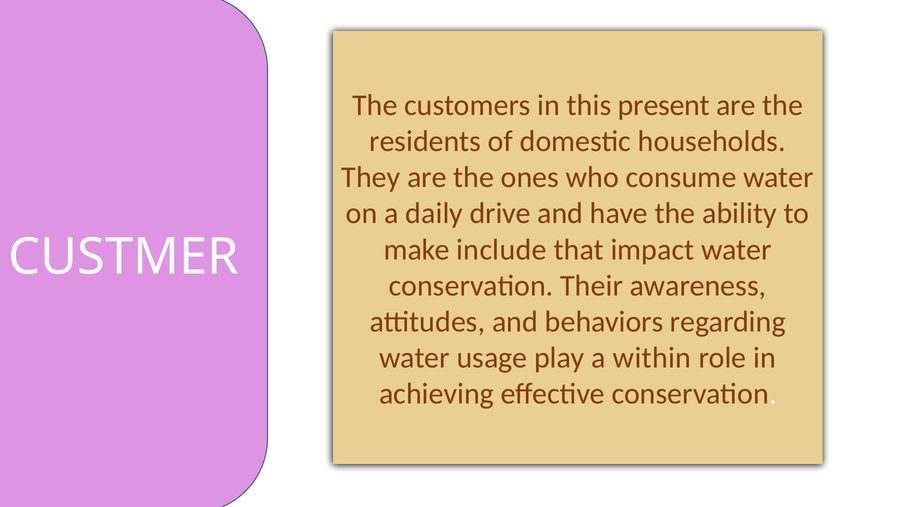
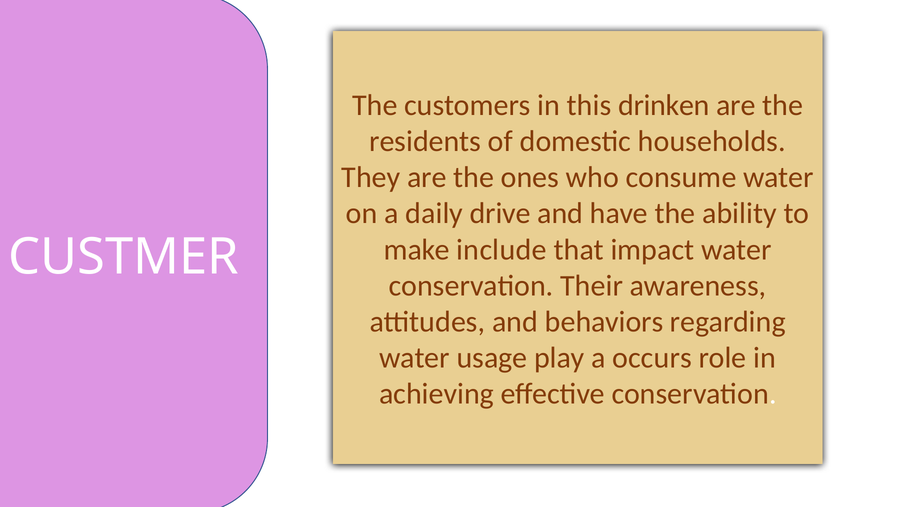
present: present -> drinken (664, 105)
within: within -> occurs (652, 358)
